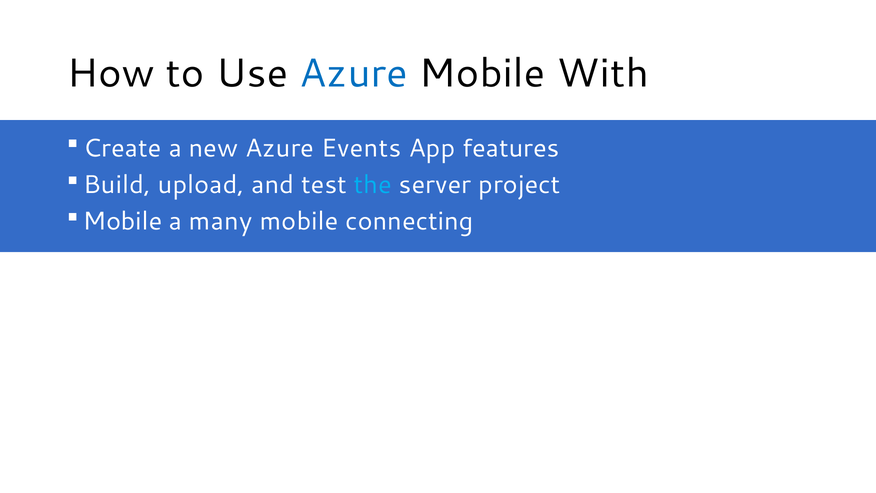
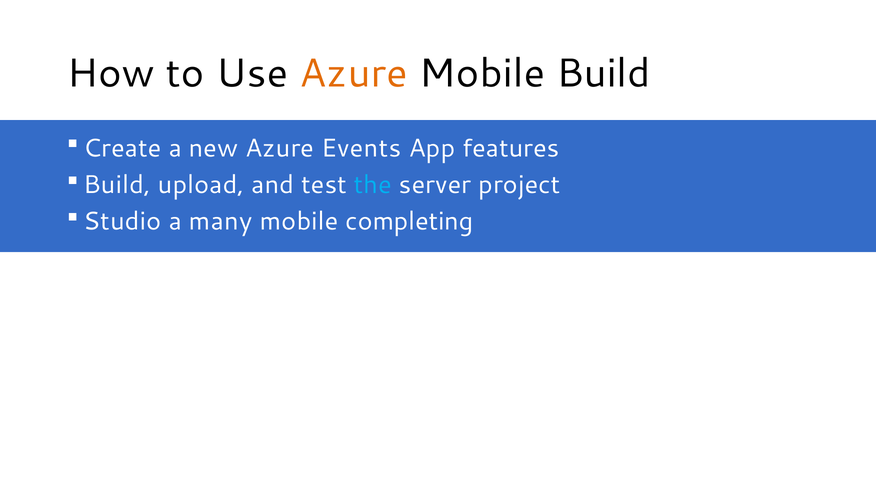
Azure colour: blue -> orange (354, 74)
Mobile With: With -> Build (603, 74)
Mobile: Mobile -> Studio (122, 221)
connecting: connecting -> completing (410, 221)
